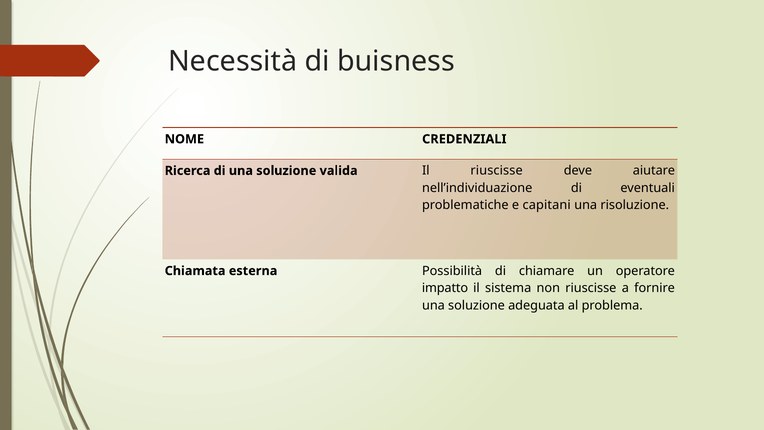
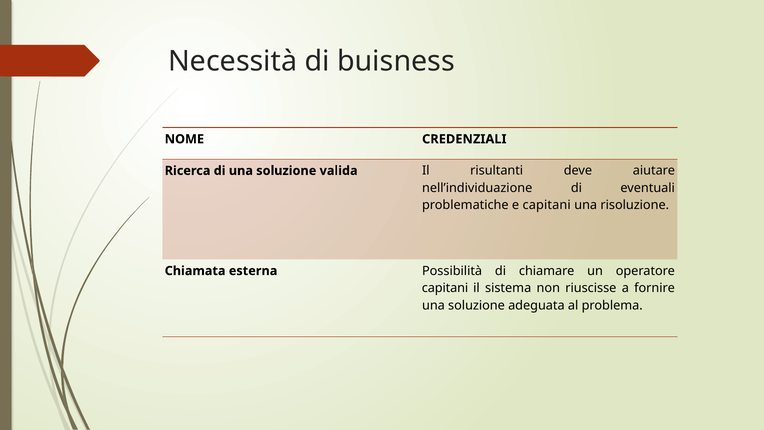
Il riuscisse: riuscisse -> risultanti (497, 171)
impatto: impatto -> capitani (445, 288)
